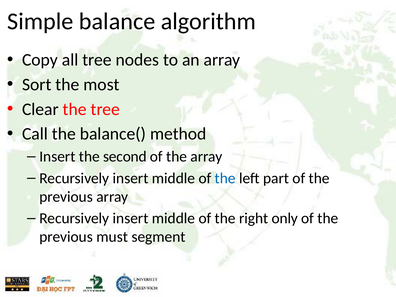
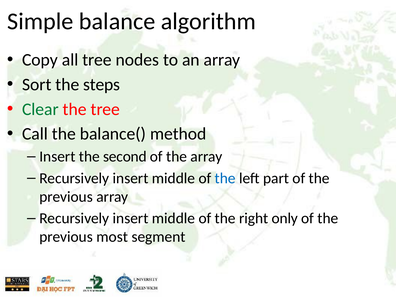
most: most -> steps (102, 85)
Clear colour: black -> green (40, 109)
must: must -> most (112, 237)
